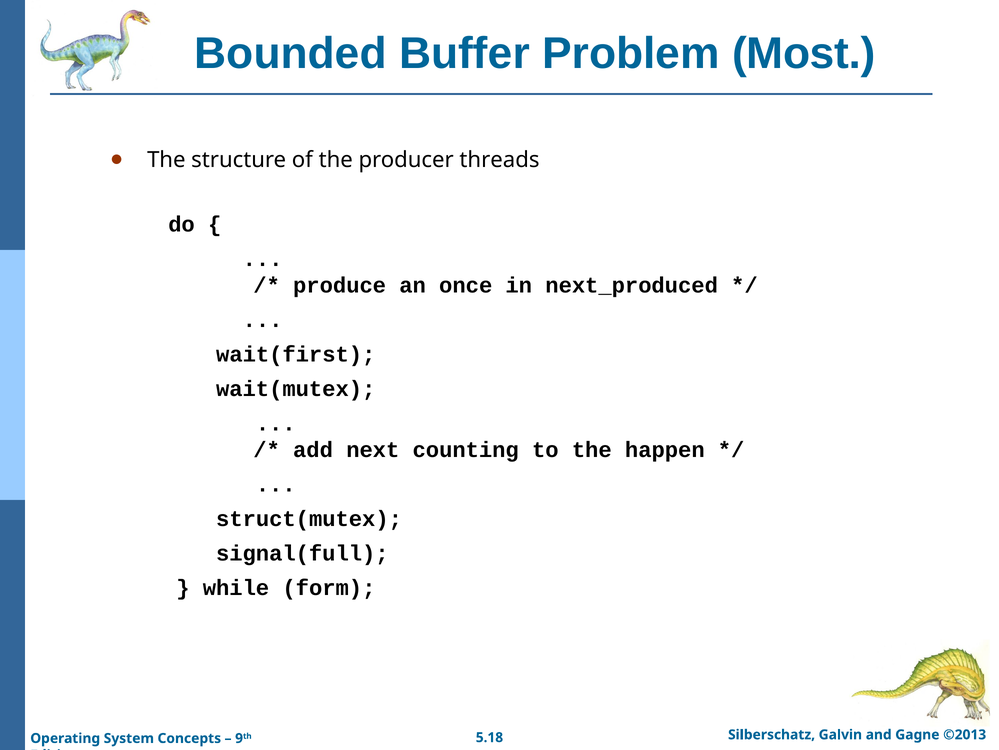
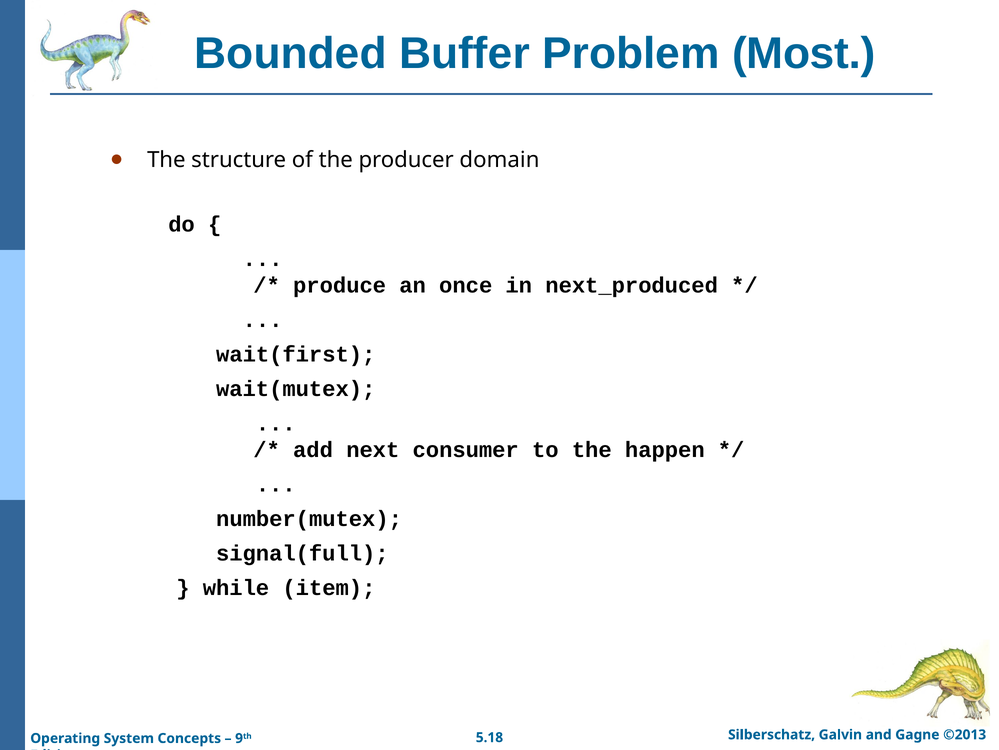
threads: threads -> domain (499, 160)
counting: counting -> consumer (466, 450)
struct(mutex: struct(mutex -> number(mutex (309, 518)
form: form -> item (329, 587)
